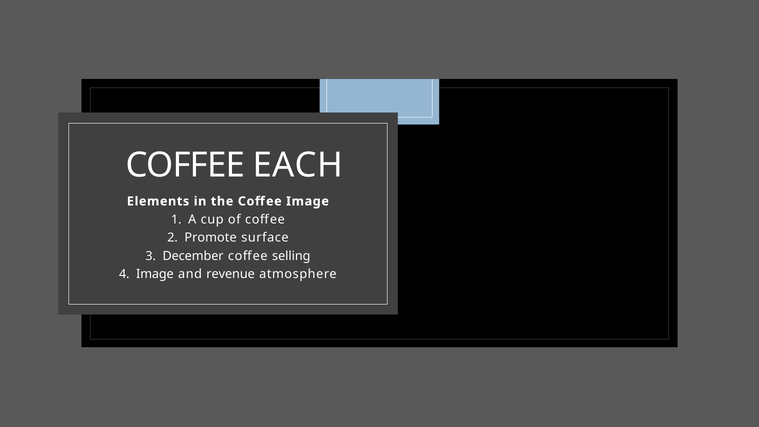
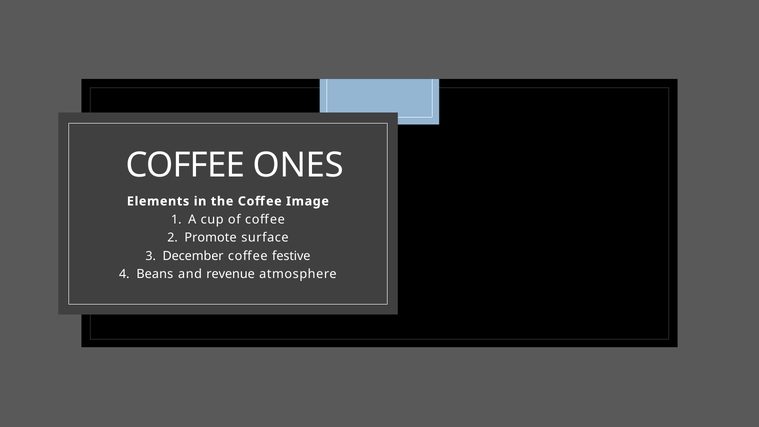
EACH: EACH -> ONES (298, 165)
selling: selling -> festive (291, 256)
Image: Image -> Beans (155, 274)
